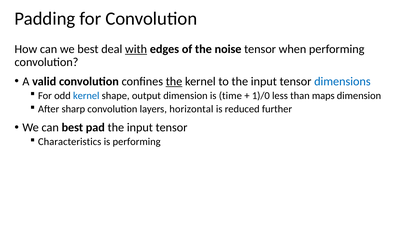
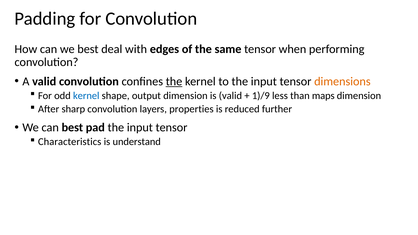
with underline: present -> none (136, 49)
noise: noise -> same (228, 49)
dimensions colour: blue -> orange (342, 81)
is time: time -> valid (230, 96)
1)/0: 1)/0 -> 1)/9 (261, 96)
horizontal: horizontal -> properties (191, 109)
is performing: performing -> understand (137, 142)
